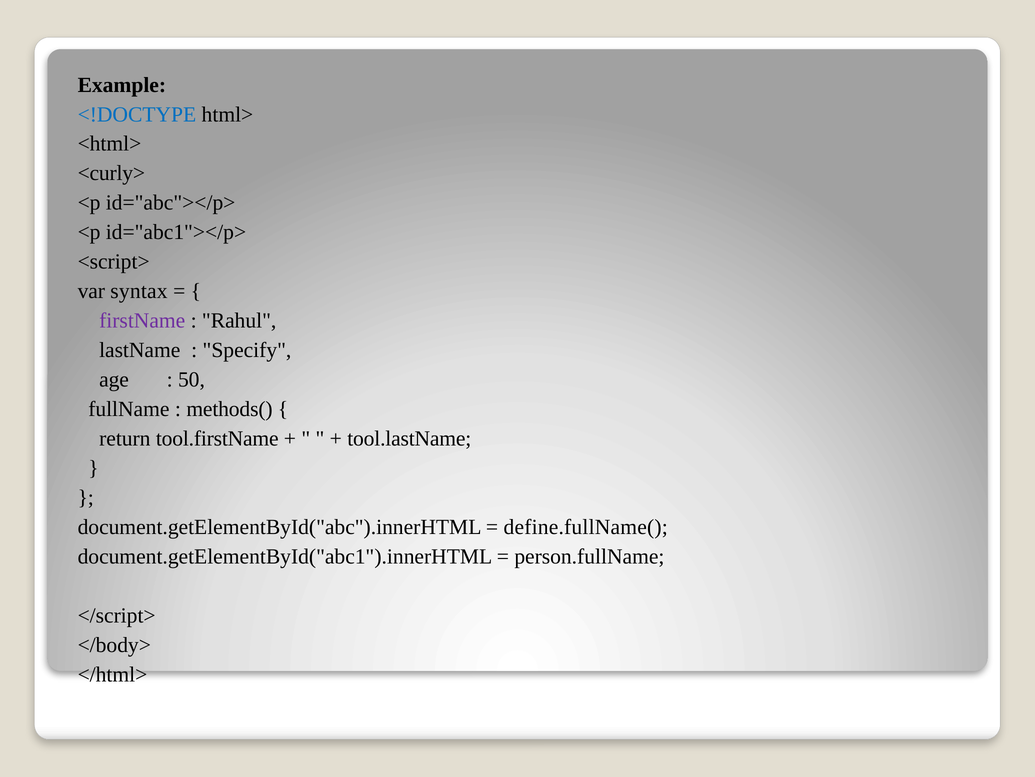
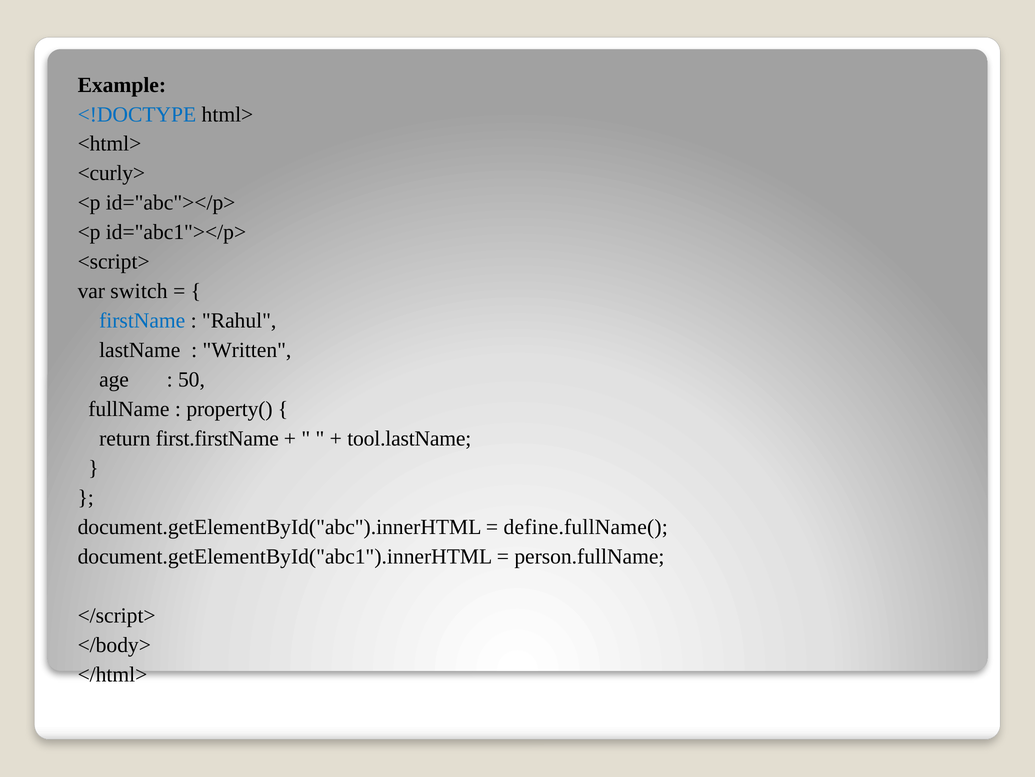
syntax: syntax -> switch (139, 291)
firstName colour: purple -> blue (142, 321)
Specify: Specify -> Written (247, 350)
methods(: methods( -> property( (229, 409)
tool.firstName: tool.firstName -> first.firstName (217, 438)
